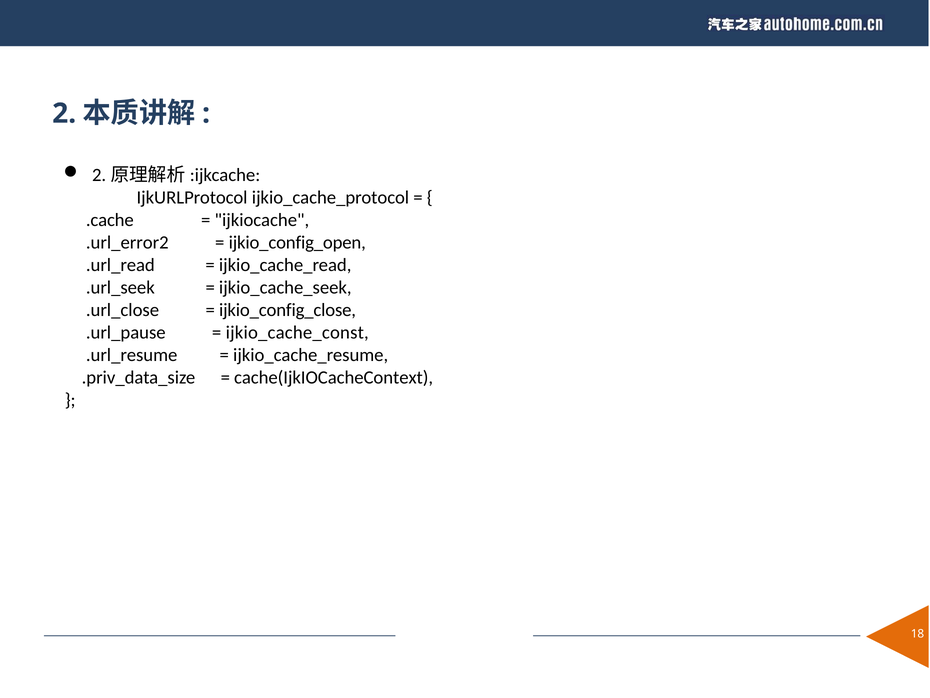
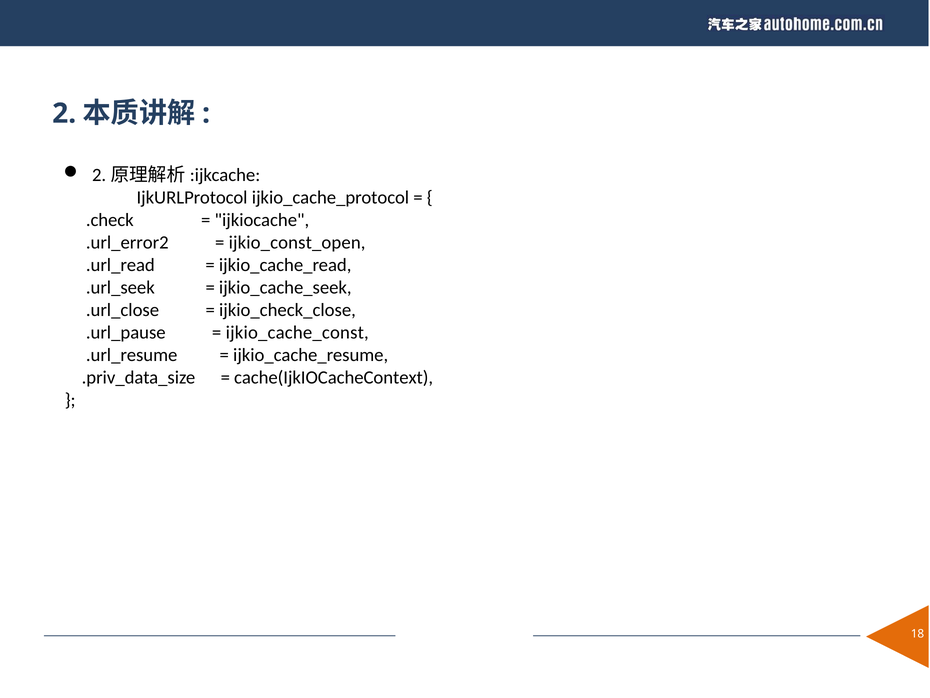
.cache: .cache -> .check (110, 220)
ijkio_config_open: ijkio_config_open -> ijkio_const_open (297, 243)
ijkio_config_close: ijkio_config_close -> ijkio_check_close (287, 310)
